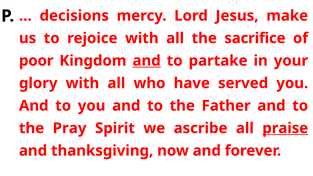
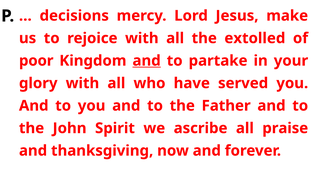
sacrifice: sacrifice -> extolled (255, 38)
Pray: Pray -> John (70, 128)
praise underline: present -> none (285, 128)
